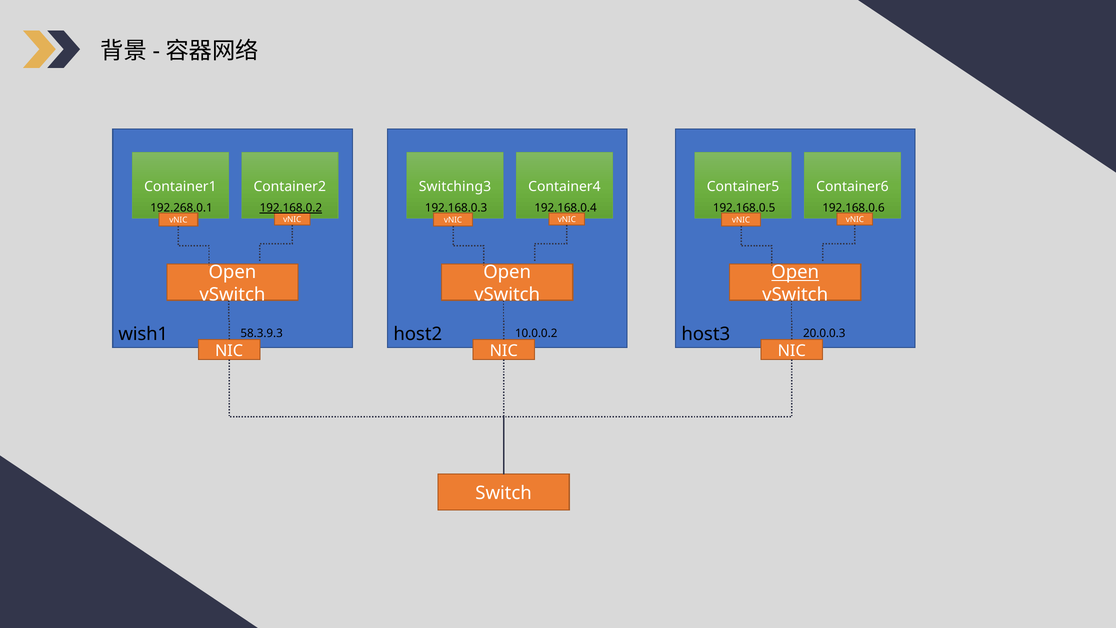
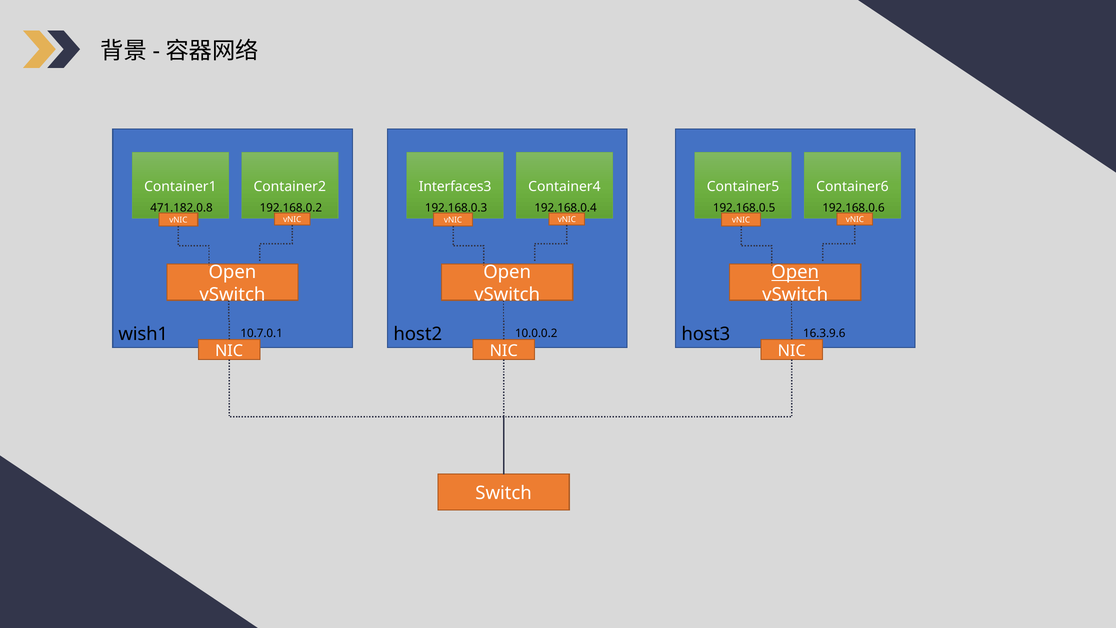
Switching3: Switching3 -> Interfaces3 (455, 186)
192.268.0.1: 192.268.0.1 -> 471.182.0.8 (182, 208)
192.168.0.2 underline: present -> none (291, 208)
20.0.0.3: 20.0.0.3 -> 16.3.9.6 (824, 333)
58.3.9.3: 58.3.9.3 -> 10.7.0.1 (262, 333)
